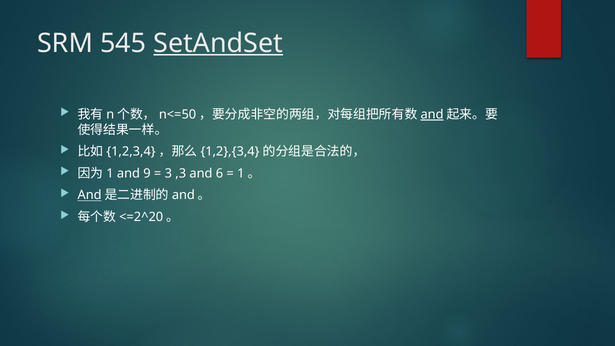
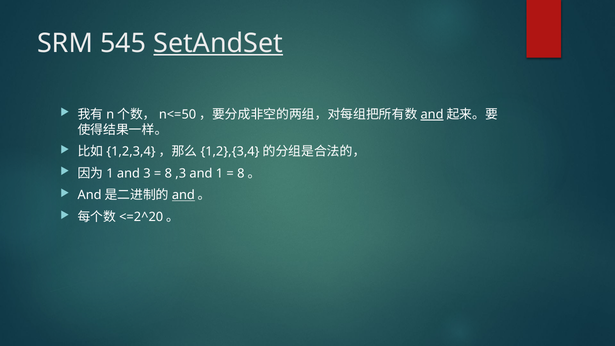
9: 9 -> 3 (147, 173)
3: 3 -> 8 (168, 173)
and 6: 6 -> 1 (219, 173)
1: 1 -> 8 (241, 173)
And underline: present -> none (90, 195)
and underline: none -> present (183, 195)
